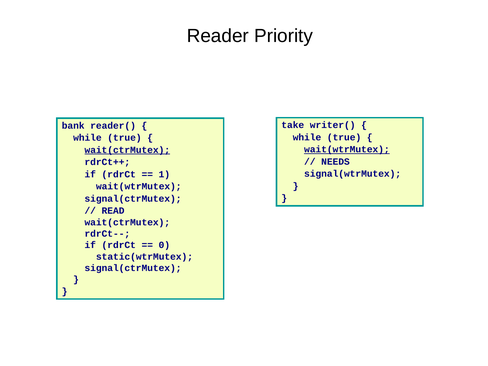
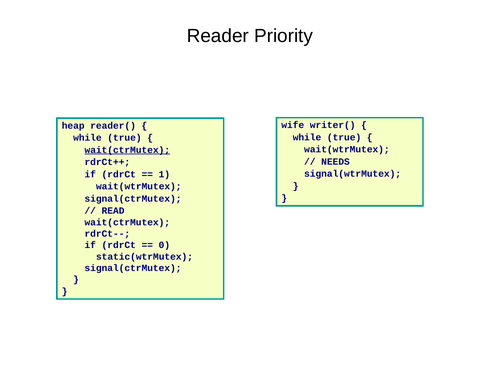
take: take -> wife (293, 125)
bank: bank -> heap (73, 126)
wait(wtrMutex underline: present -> none (347, 150)
